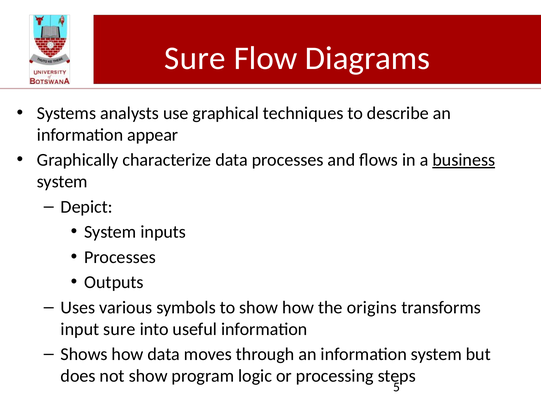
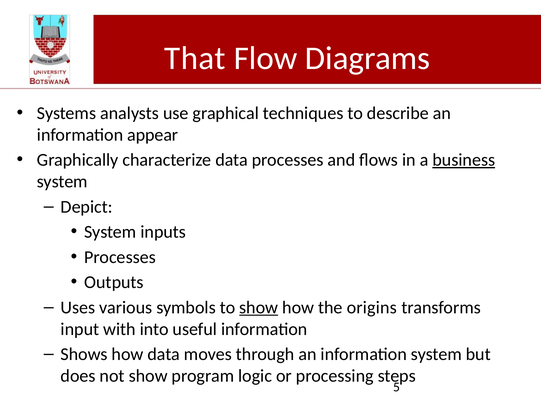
Sure: Sure -> That (195, 58)
show underline: none -> present (259, 308)
input sure: sure -> with (119, 330)
